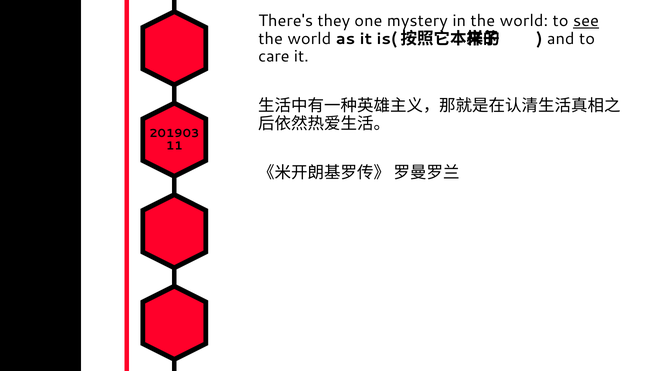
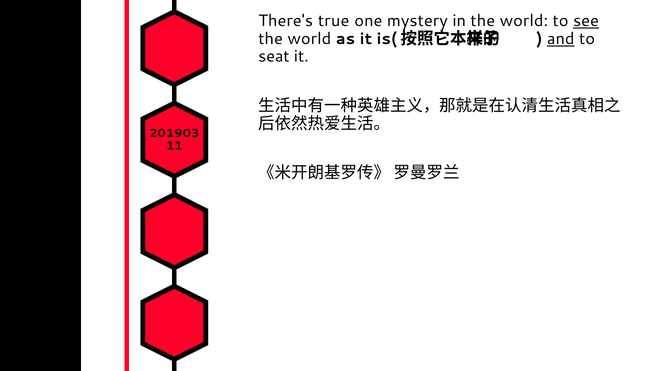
they: they -> true (334, 21)
and underline: none -> present (561, 39)
care: care -> seat (274, 56)
